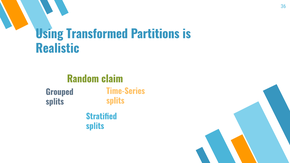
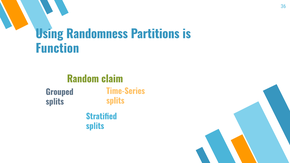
Transformed: Transformed -> Randomness (97, 34)
Realistic: Realistic -> Function (57, 49)
